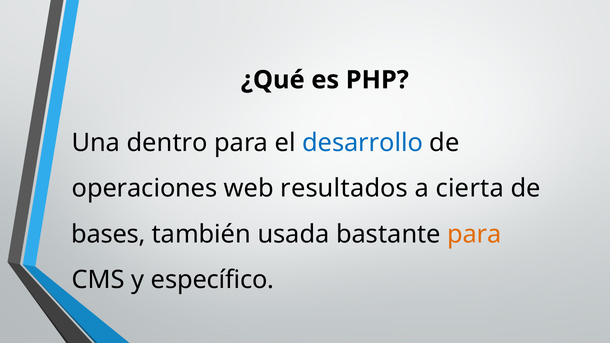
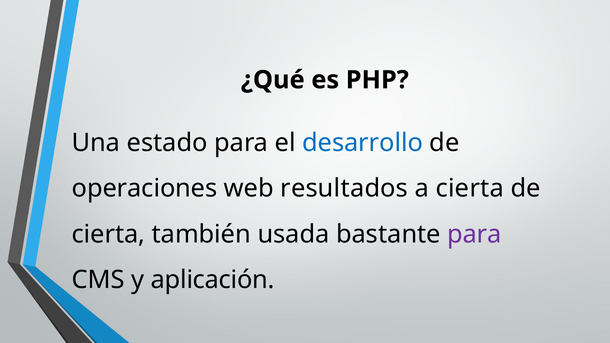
dentro: dentro -> estado (167, 143)
bases: bases -> cierta (108, 234)
para colour: orange -> purple (474, 234)
específico: específico -> aplicación (213, 280)
